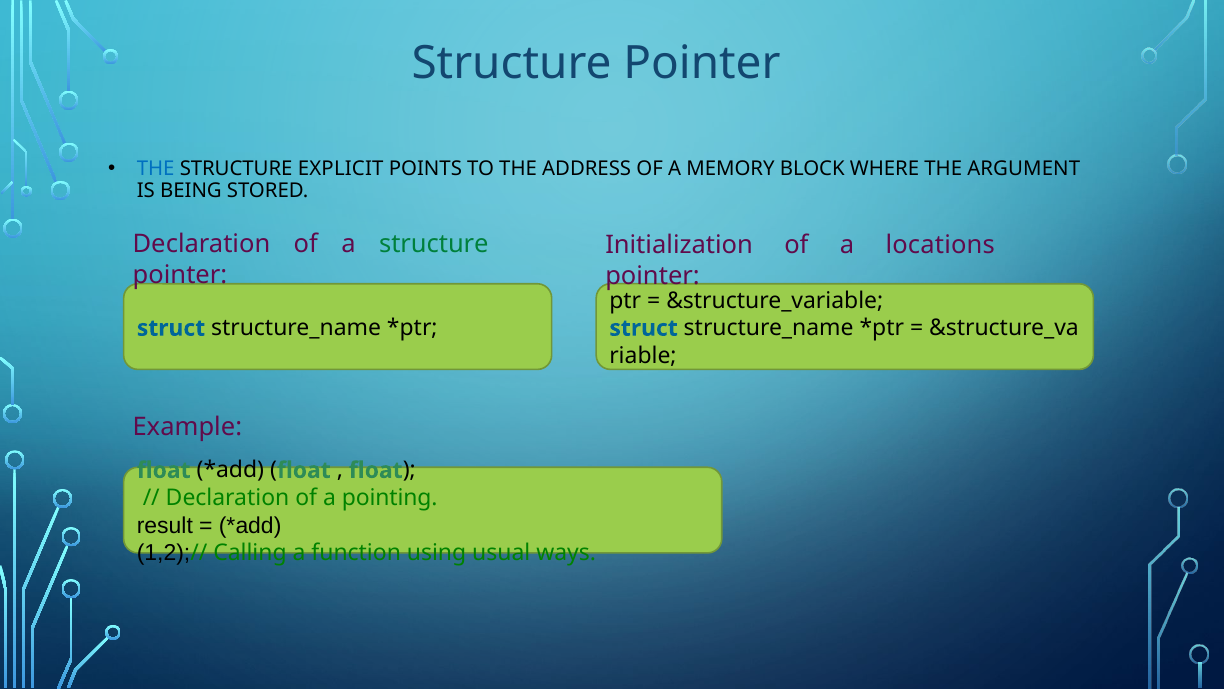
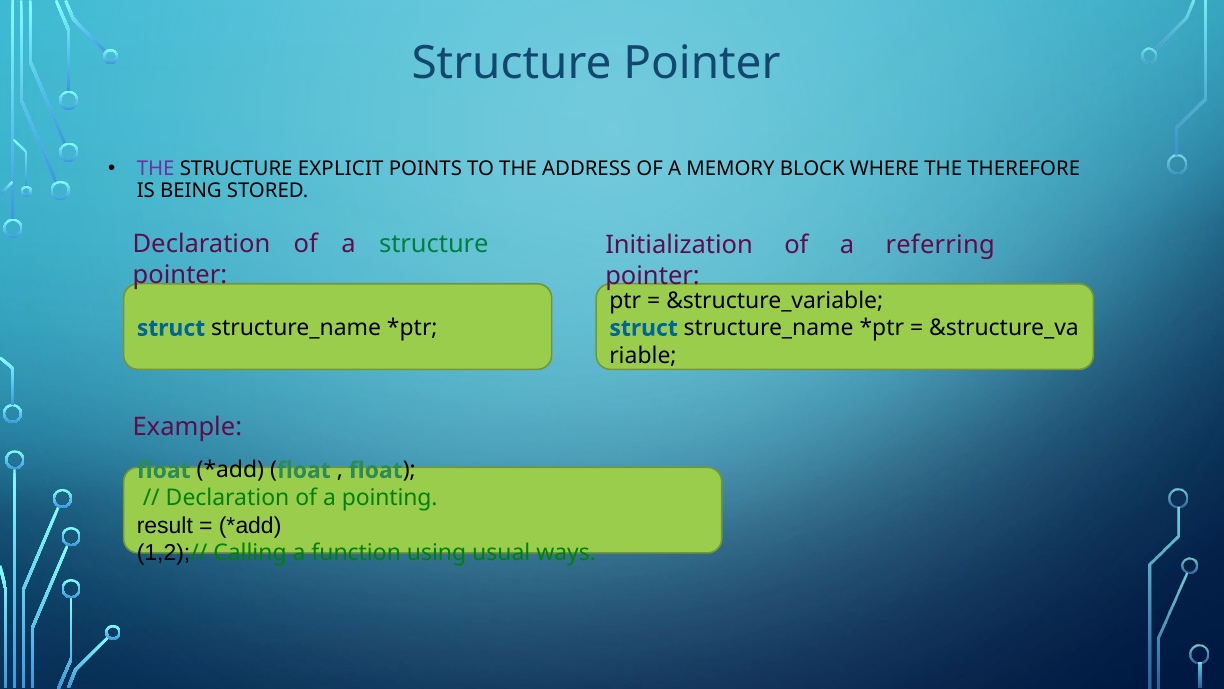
THE colour: blue -> purple (156, 168)
ARGUMENT: ARGUMENT -> THEREFORE (1024, 168)
locations: locations -> referring (940, 245)
